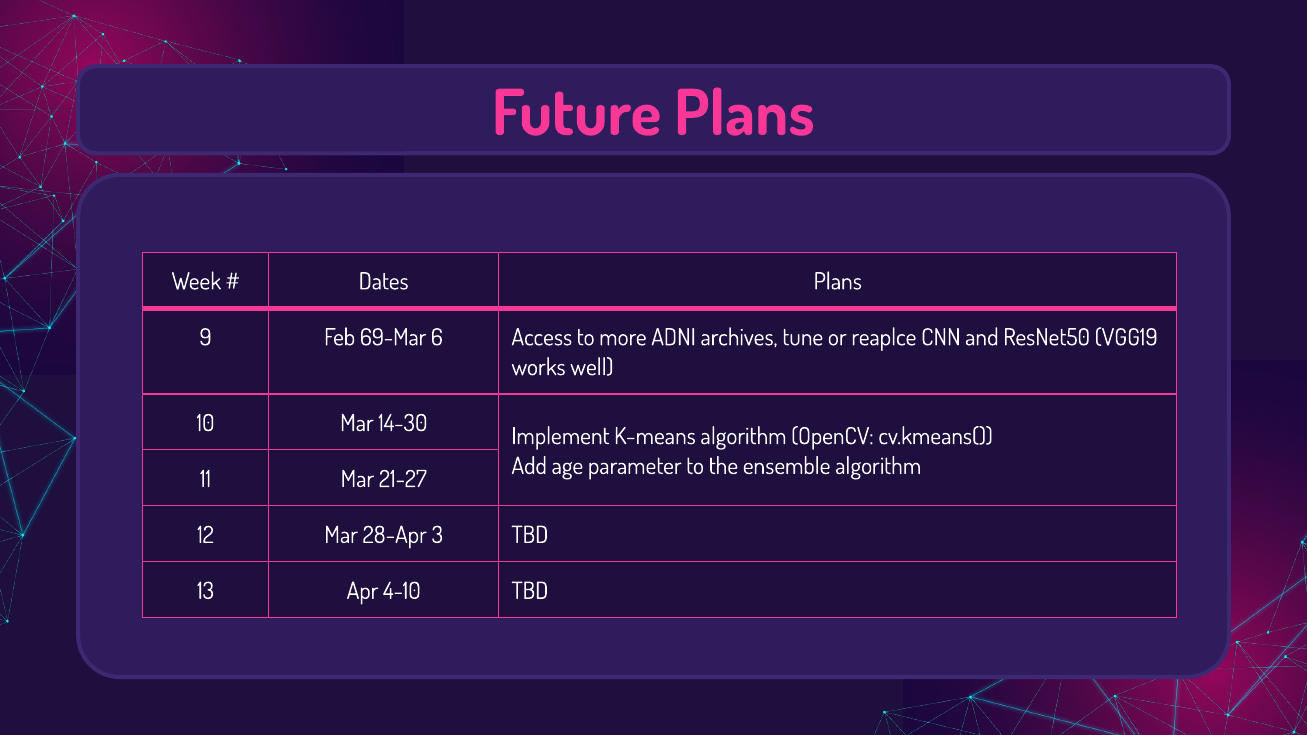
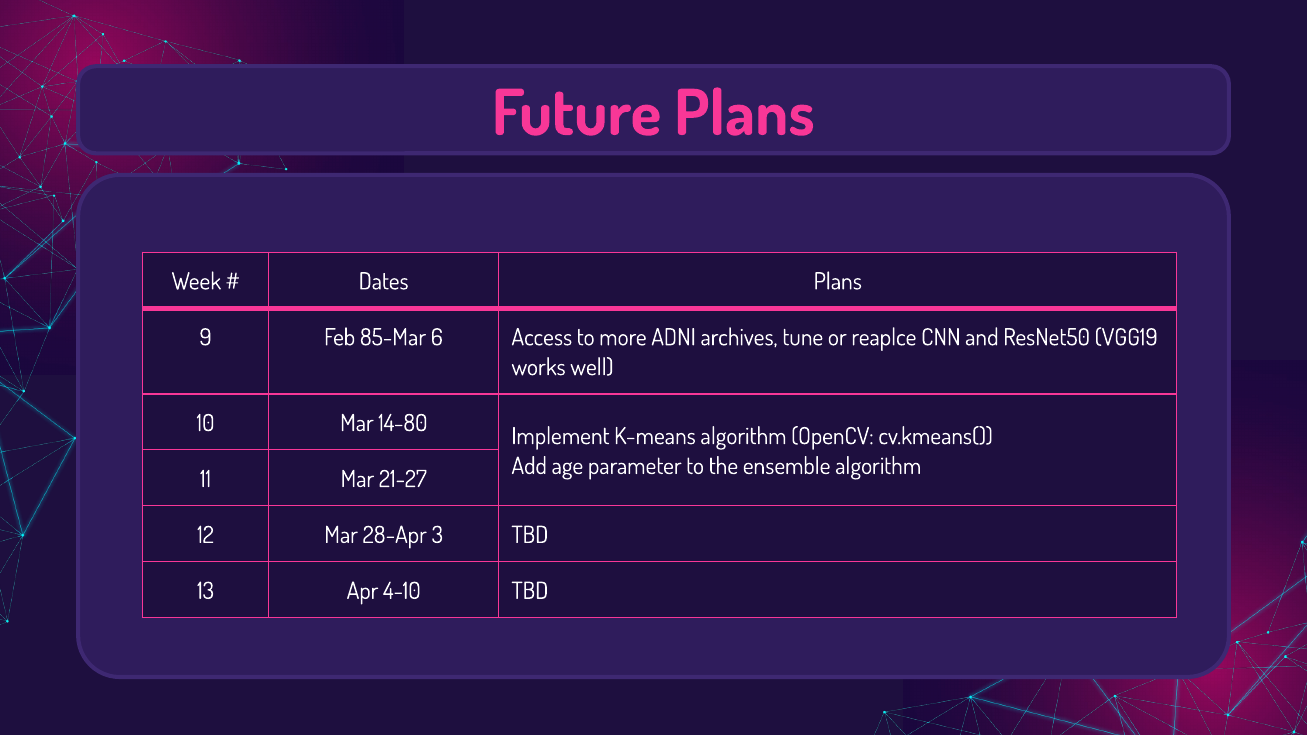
69-Mar: 69-Mar -> 85-Mar (393, 338)
14-30: 14-30 -> 14-80 (403, 423)
